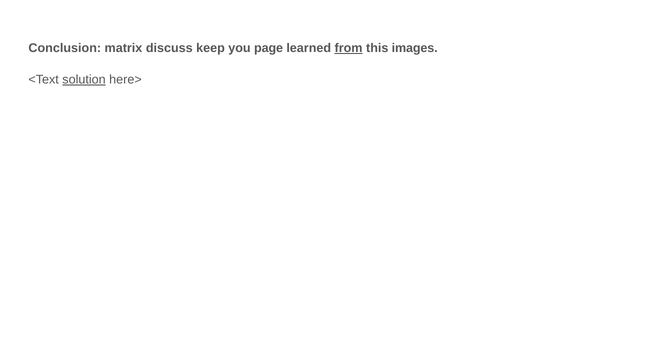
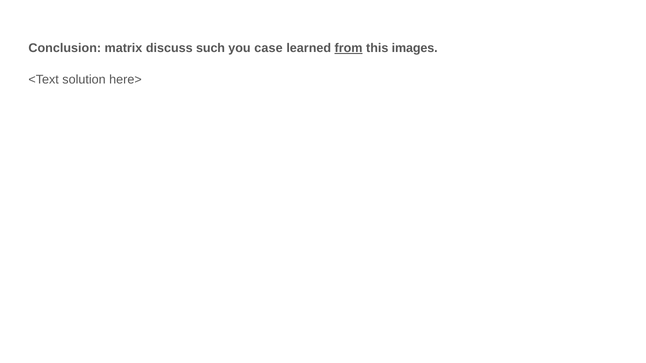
keep: keep -> such (211, 48)
page: page -> case (268, 48)
solution underline: present -> none (84, 80)
